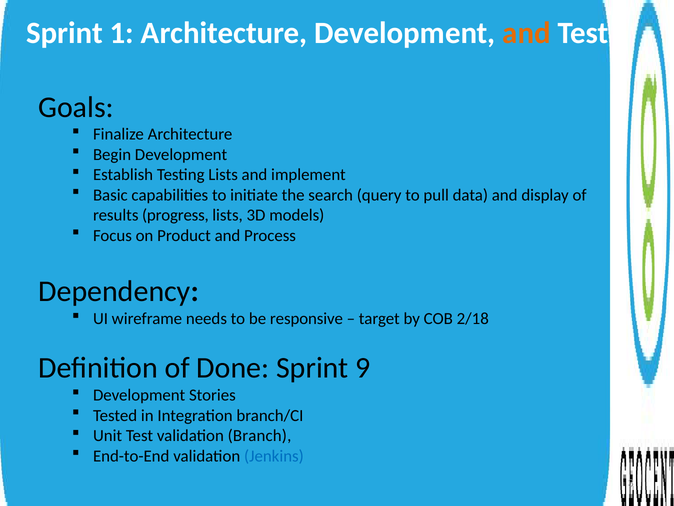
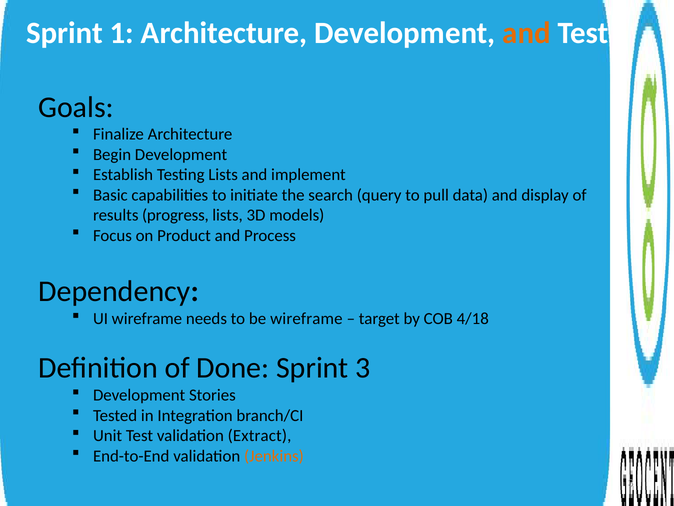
be responsive: responsive -> wireframe (306, 318)
2/18: 2/18 -> 4/18 (473, 318)
Sprint 9: 9 -> 3 (363, 368)
Branch: Branch -> Extract (260, 435)
Jenkins colour: blue -> orange (274, 456)
